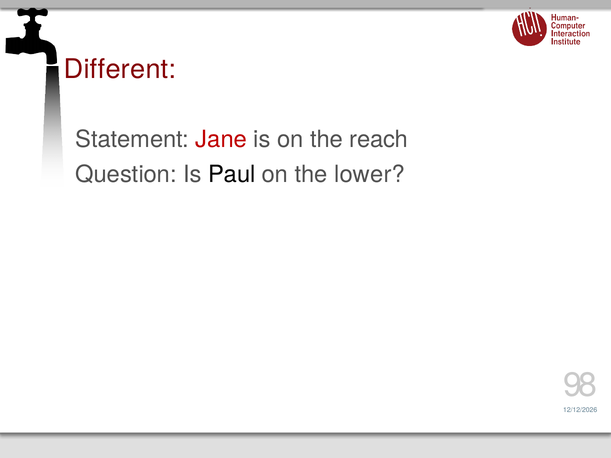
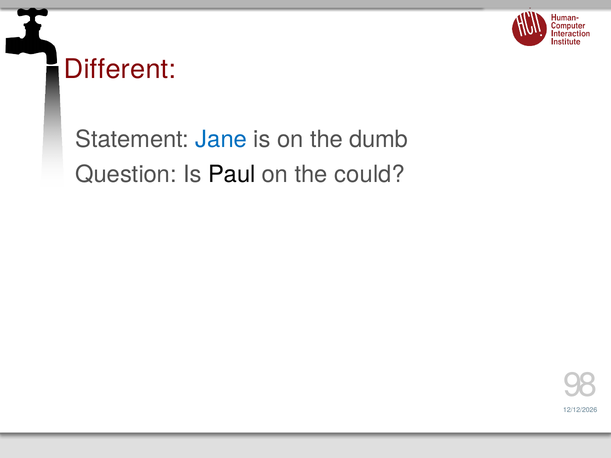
Jane colour: red -> blue (221, 139)
reach: reach -> dumb (379, 139)
lower: lower -> could (370, 175)
